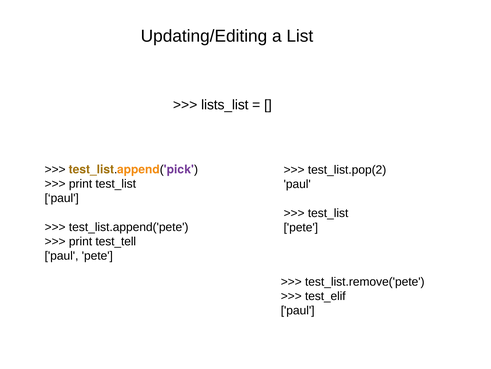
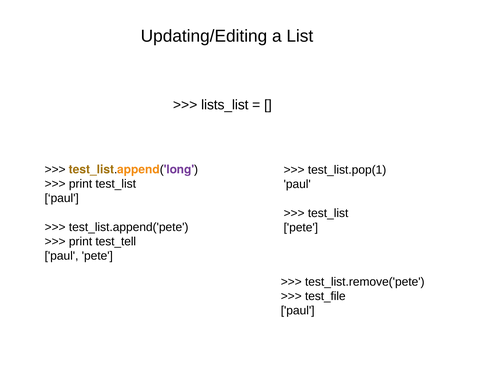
pick: pick -> long (179, 169)
test_list.pop(2: test_list.pop(2 -> test_list.pop(1 (347, 170)
test_elif: test_elif -> test_file (325, 296)
